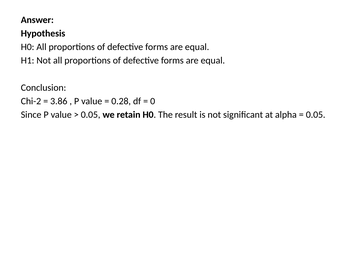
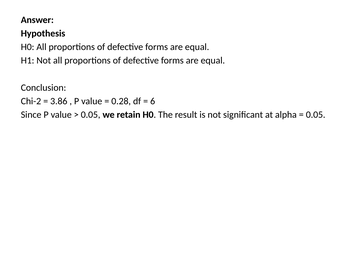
0: 0 -> 6 (153, 101)
